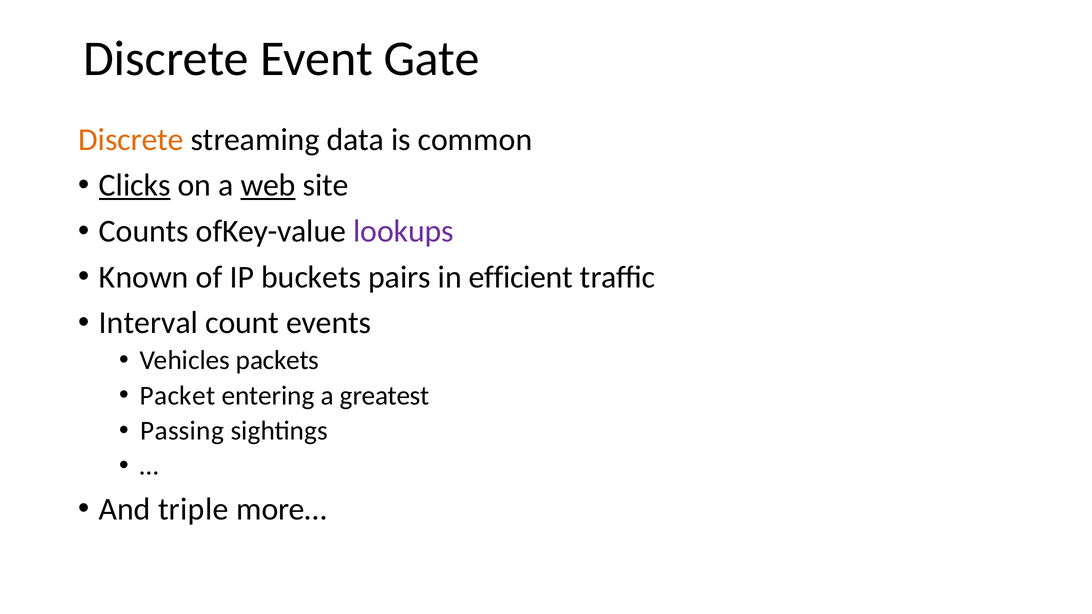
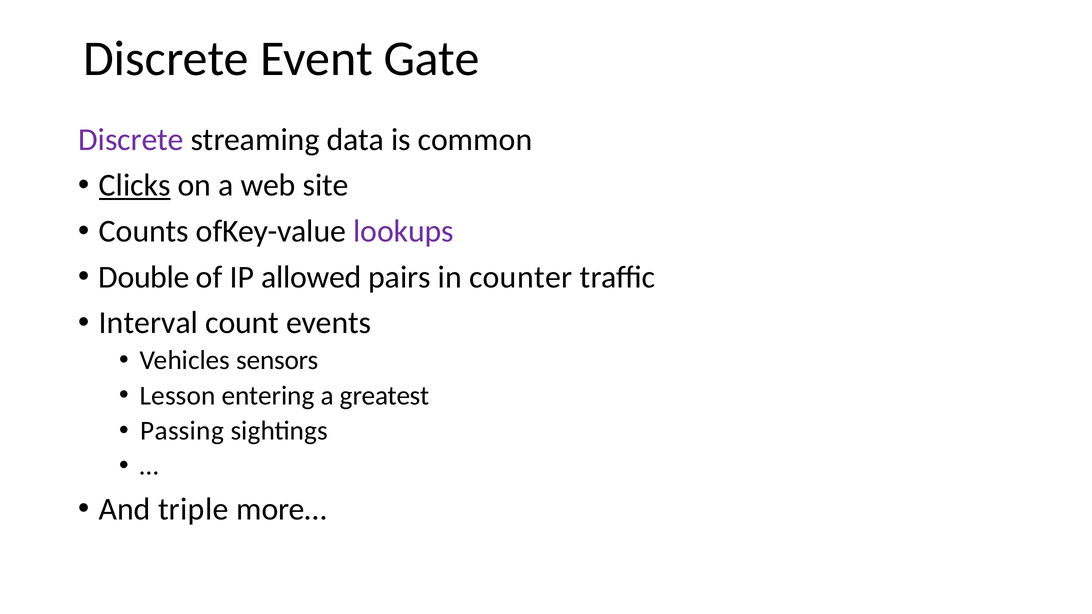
Discrete colour: orange -> purple (131, 140)
web underline: present -> none (268, 186)
Known: Known -> Double (144, 277)
buckets: buckets -> allowed (311, 277)
efficient: efficient -> counter (521, 277)
packets: packets -> sensors (277, 361)
Packet: Packet -> Lesson (178, 396)
